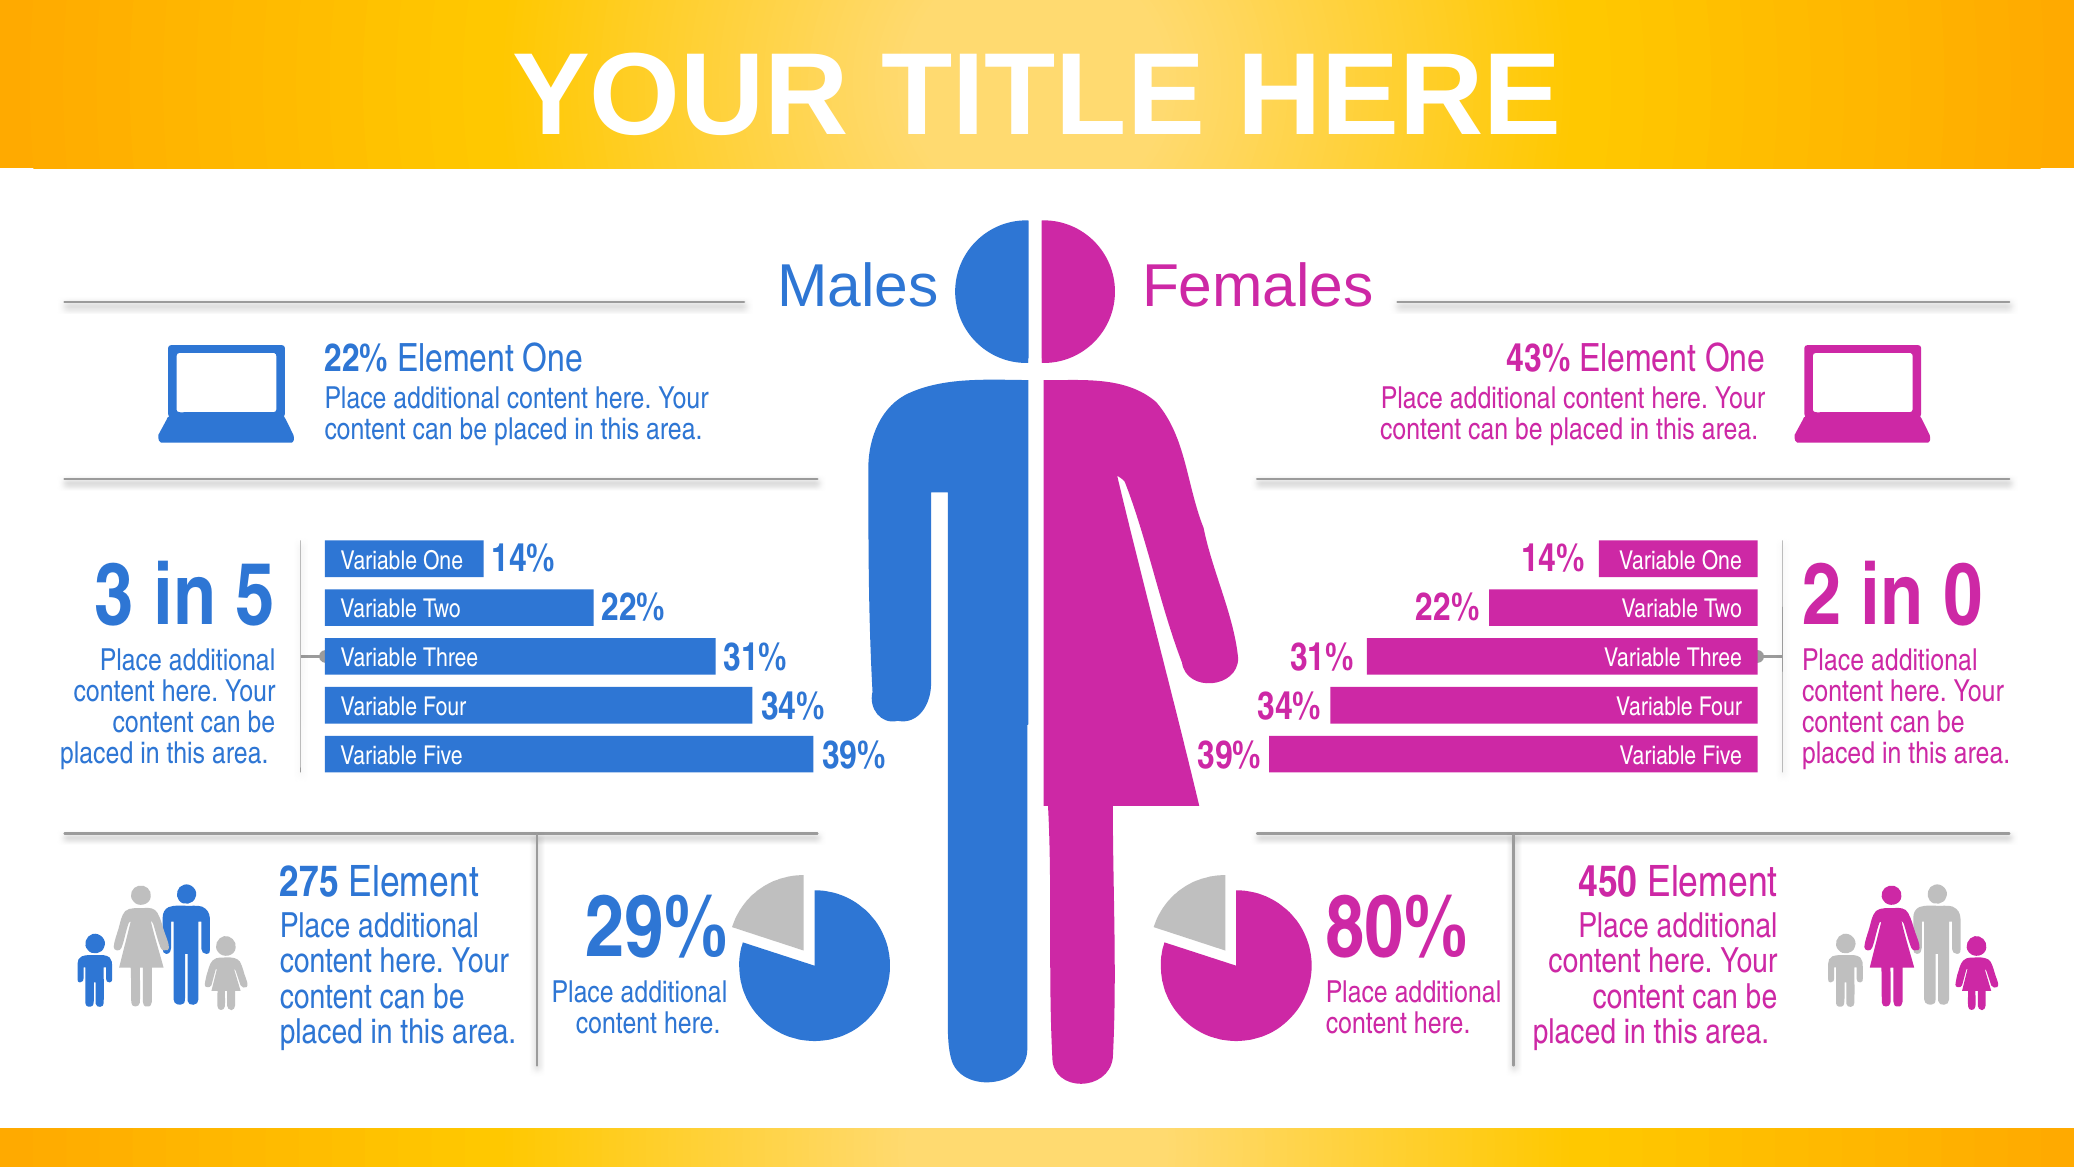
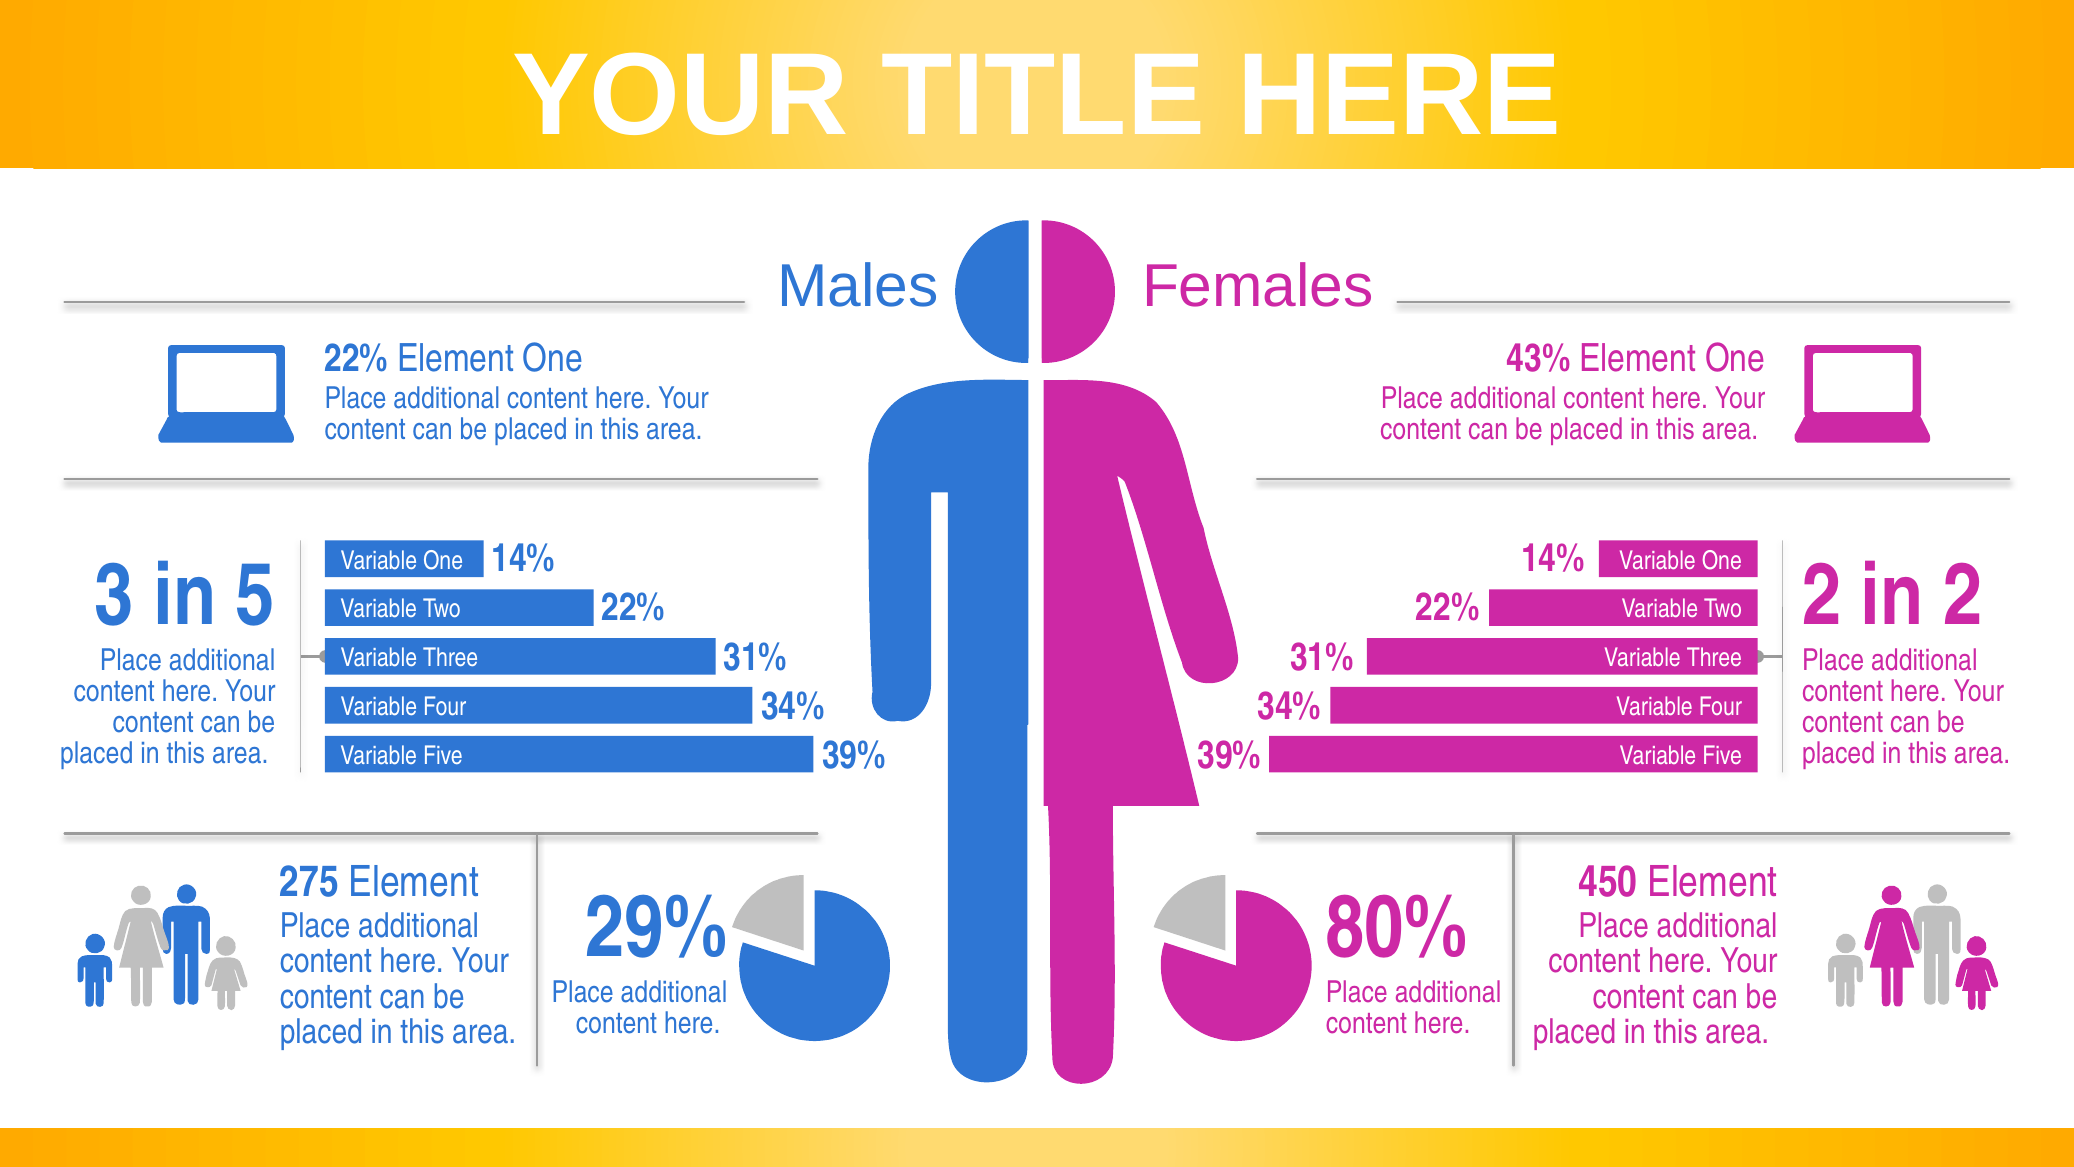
in 0: 0 -> 2 (1963, 596)
